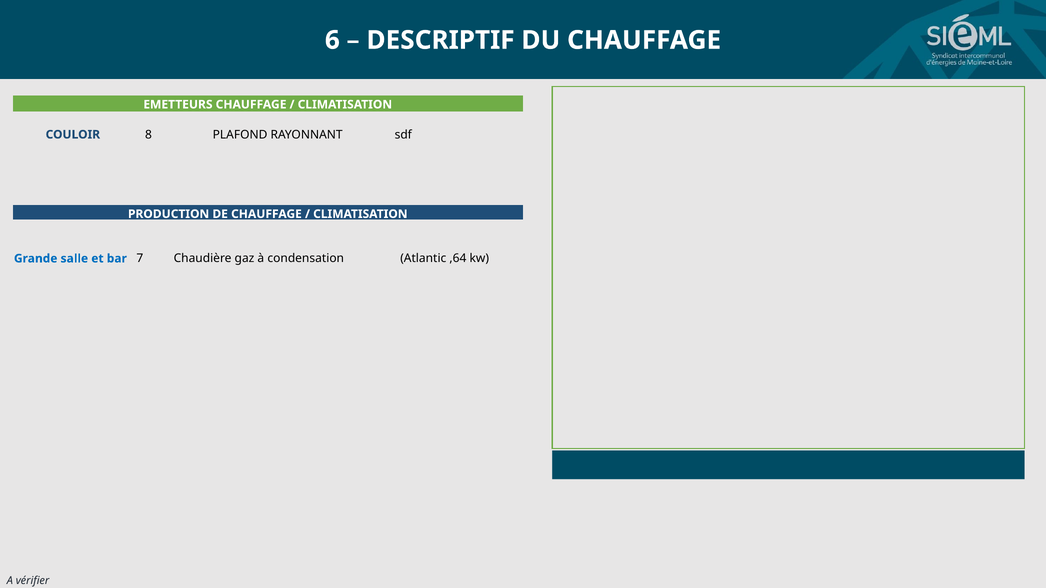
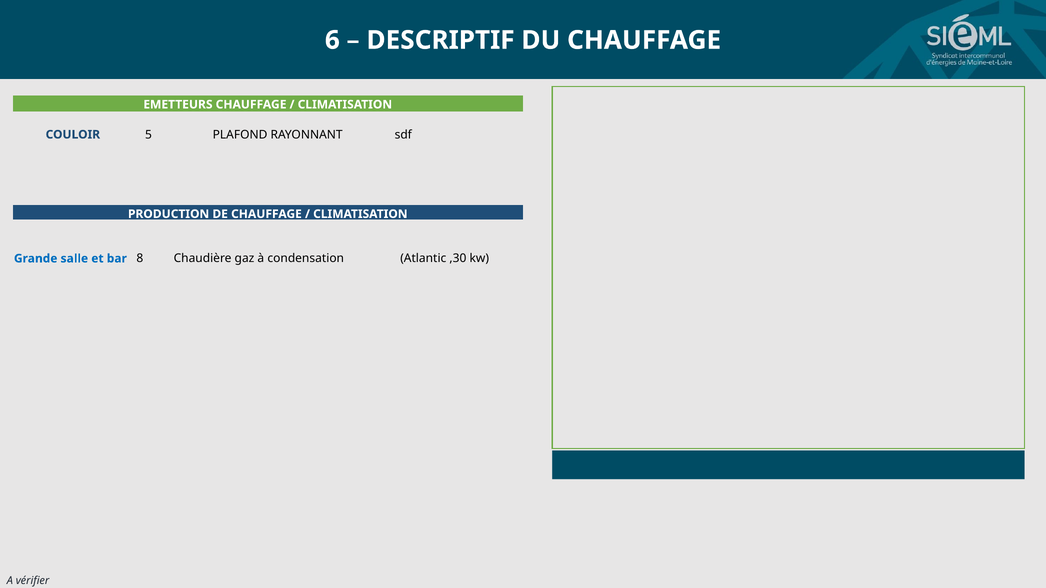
8: 8 -> 5 (148, 135)
7: 7 -> 8 (140, 259)
,64: ,64 -> ,30 (458, 259)
